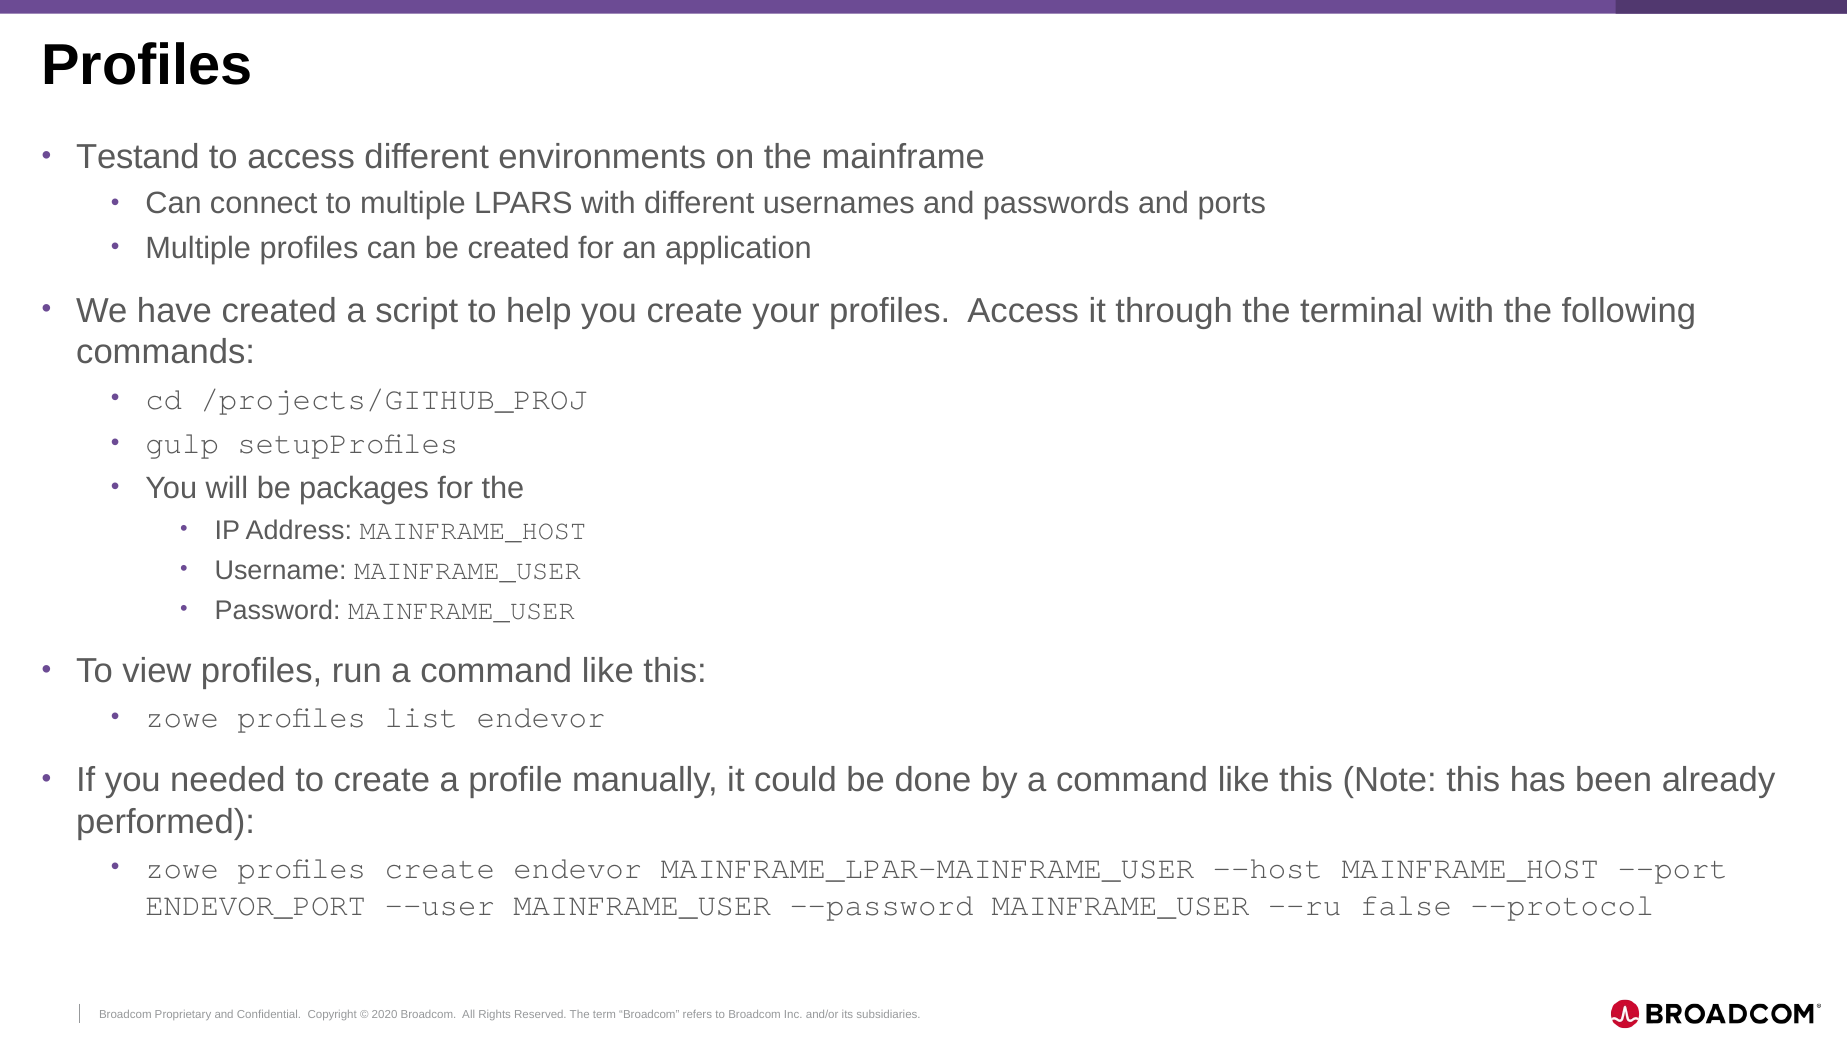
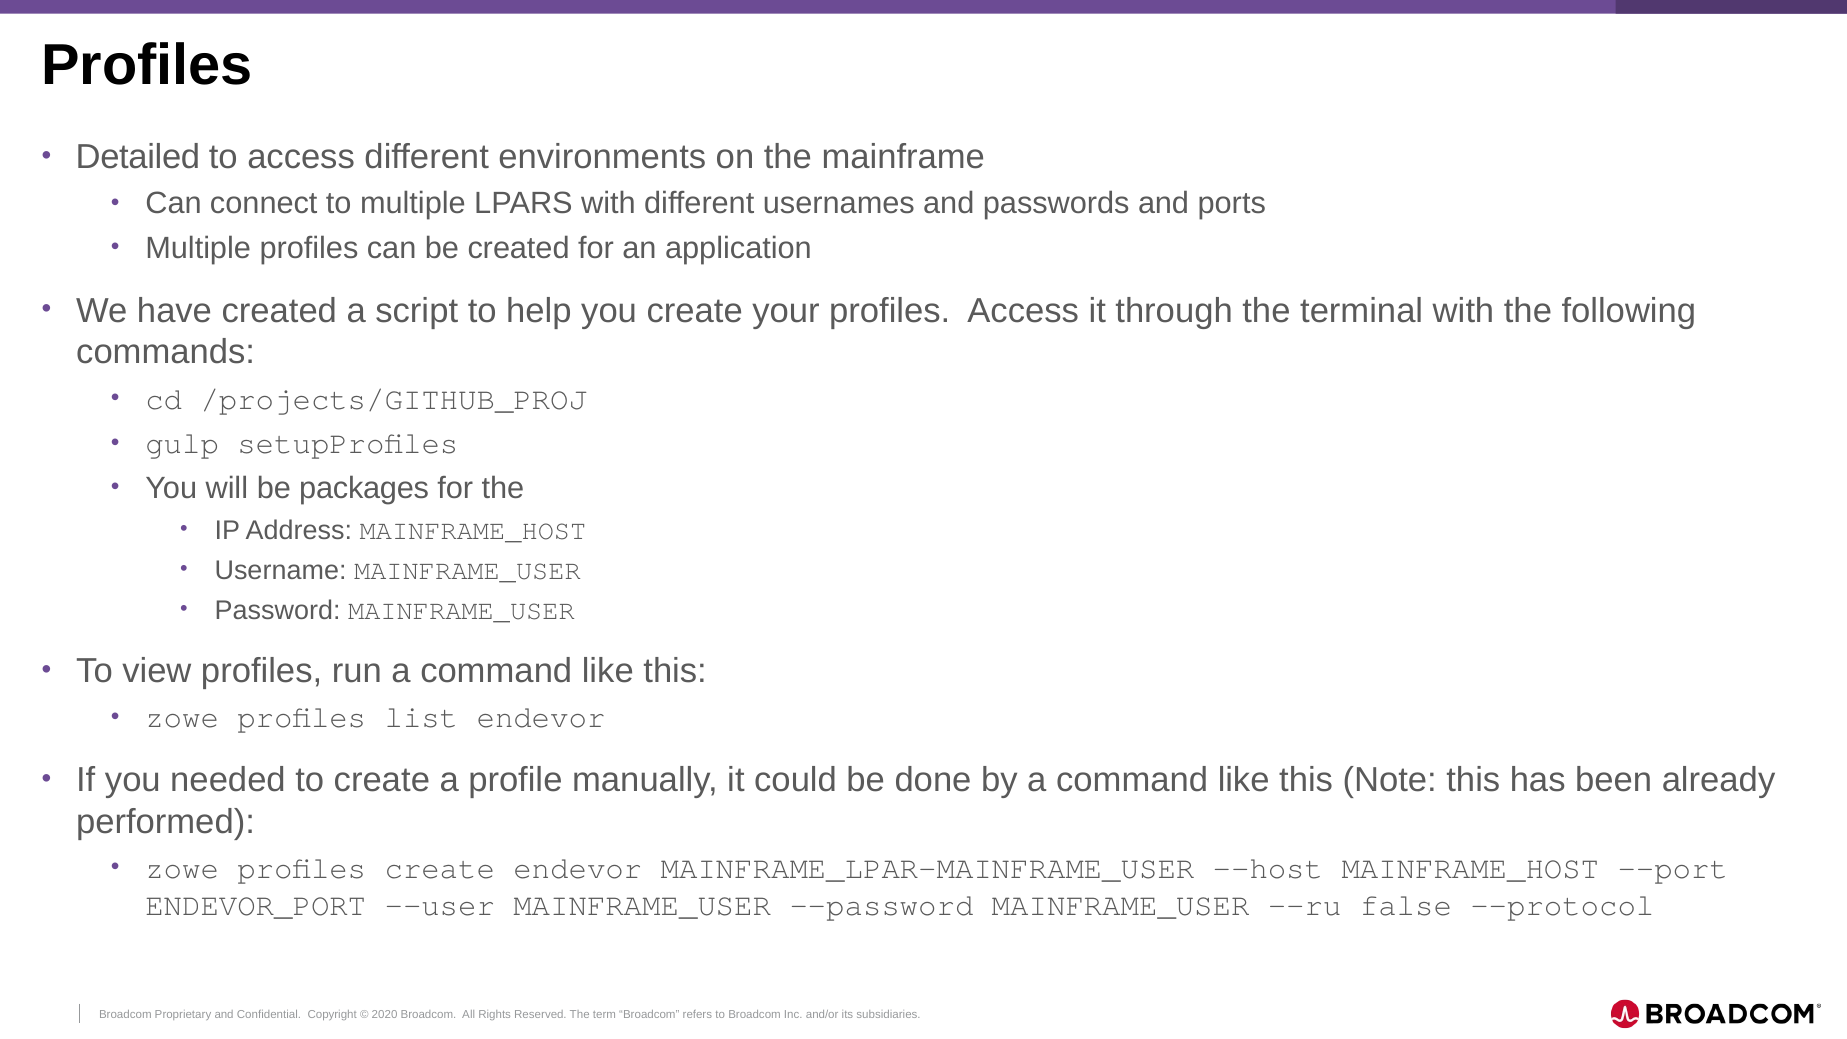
Testand: Testand -> Detailed (138, 157)
